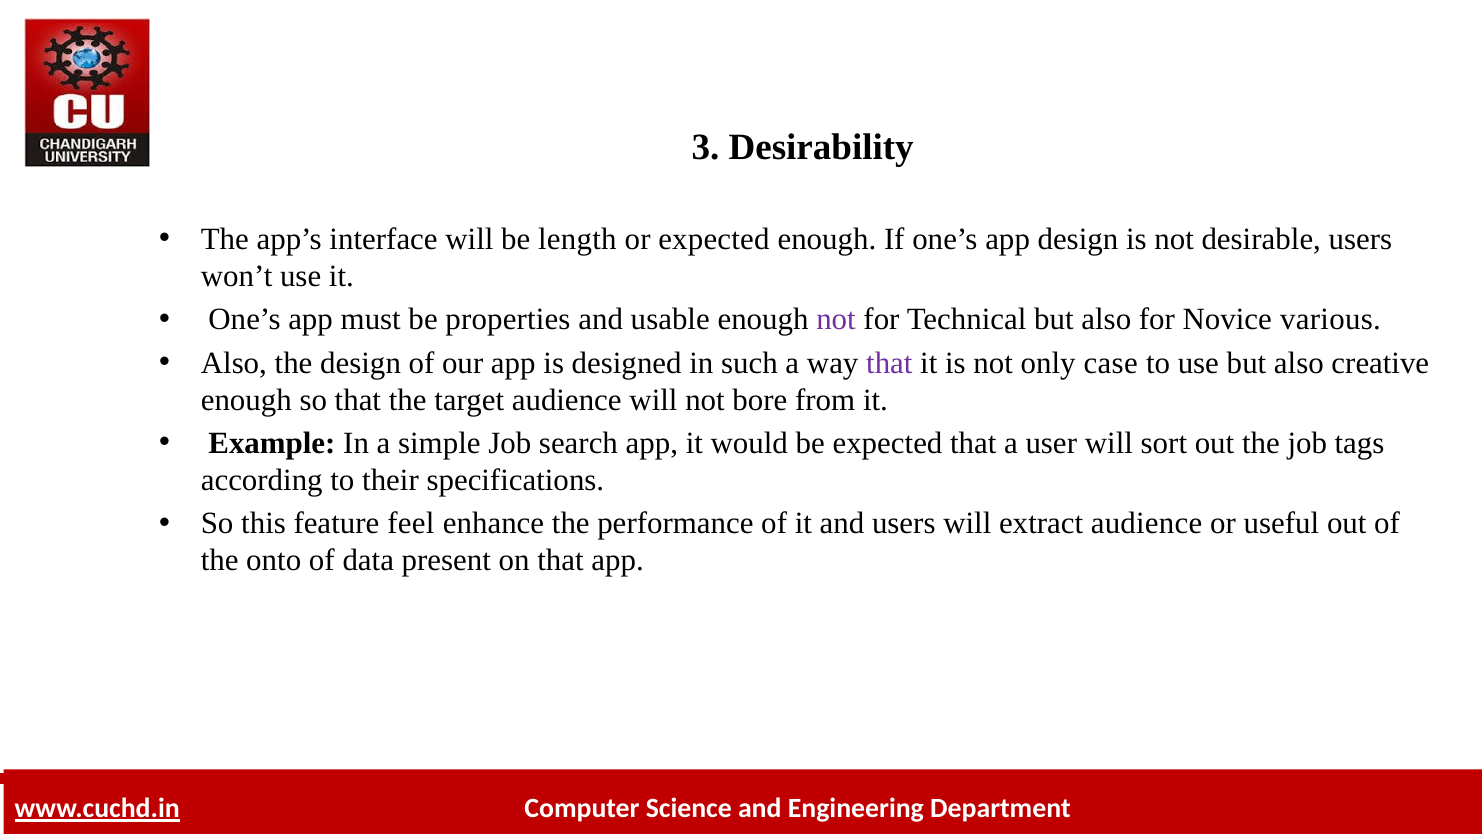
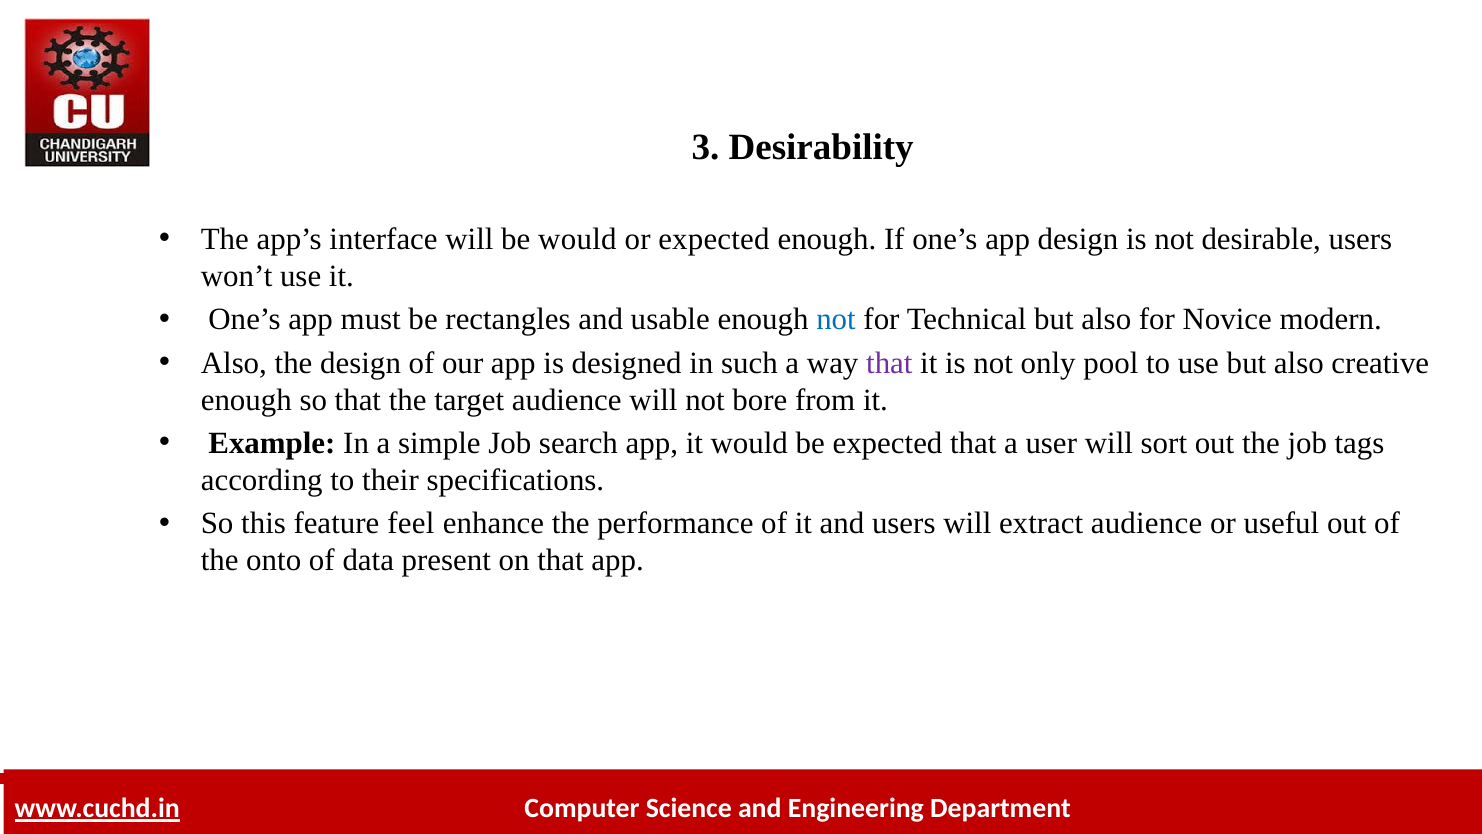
be length: length -> would (577, 239)
properties: properties -> rectangles (508, 320)
not colour: purple -> blue (836, 320)
various: various -> modern (1331, 320)
case: case -> pool (1111, 363)
